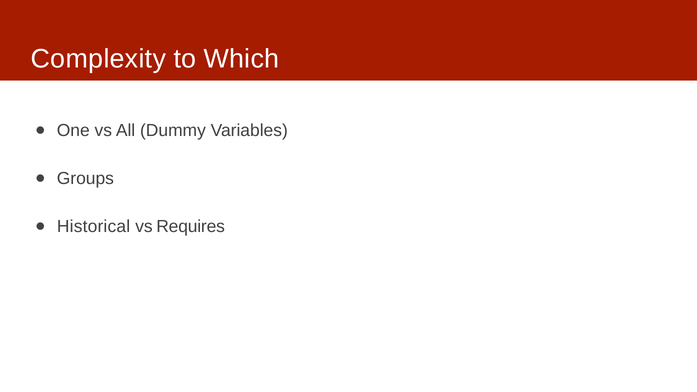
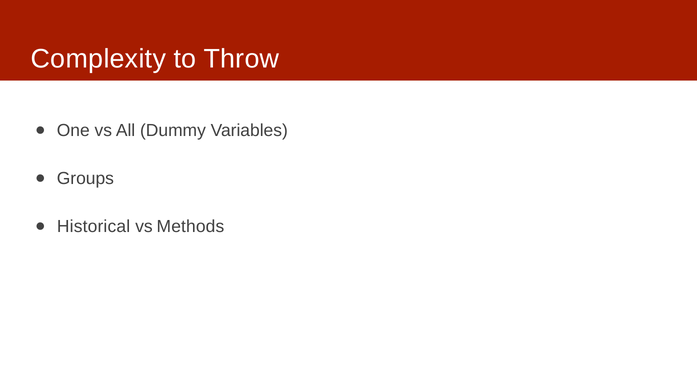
Which: Which -> Throw (241, 59)
Requires: Requires -> Methods (190, 227)
